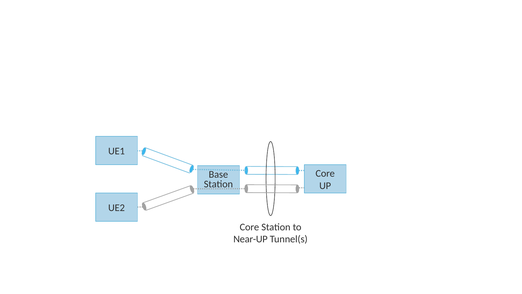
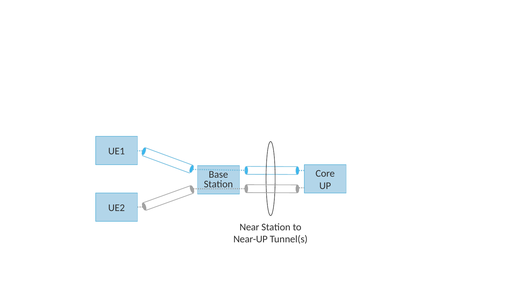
Core: Core -> Near (249, 227)
